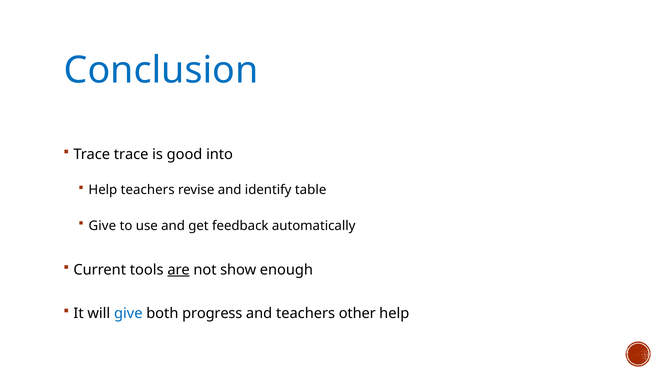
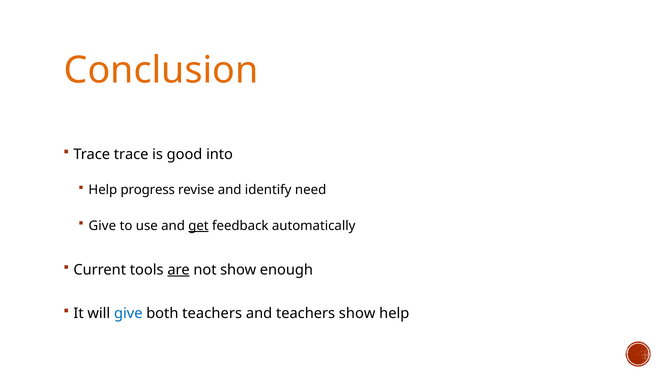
Conclusion colour: blue -> orange (161, 71)
Help teachers: teachers -> progress (148, 190)
table: table -> need (311, 190)
get underline: none -> present (198, 226)
both progress: progress -> teachers (212, 314)
teachers other: other -> show (357, 314)
